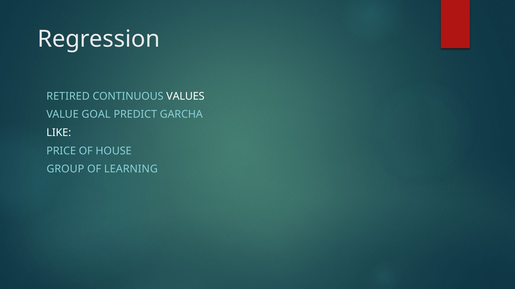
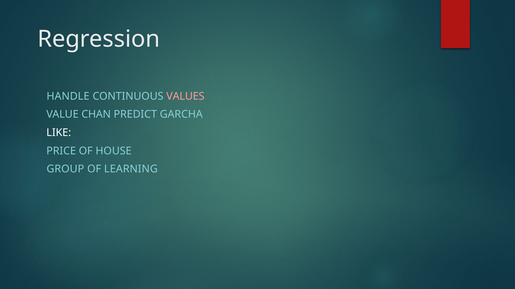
RETIRED: RETIRED -> HANDLE (68, 96)
VALUES colour: white -> pink (185, 96)
GOAL: GOAL -> CHAN (96, 115)
